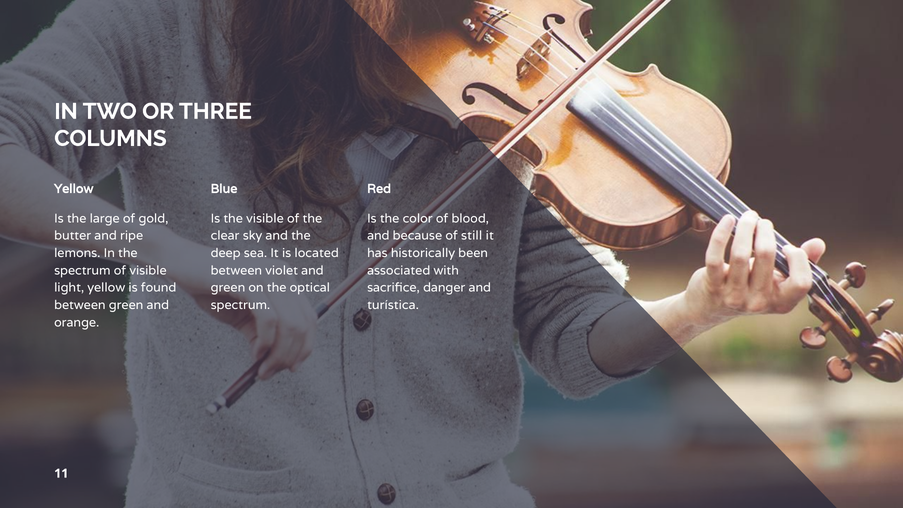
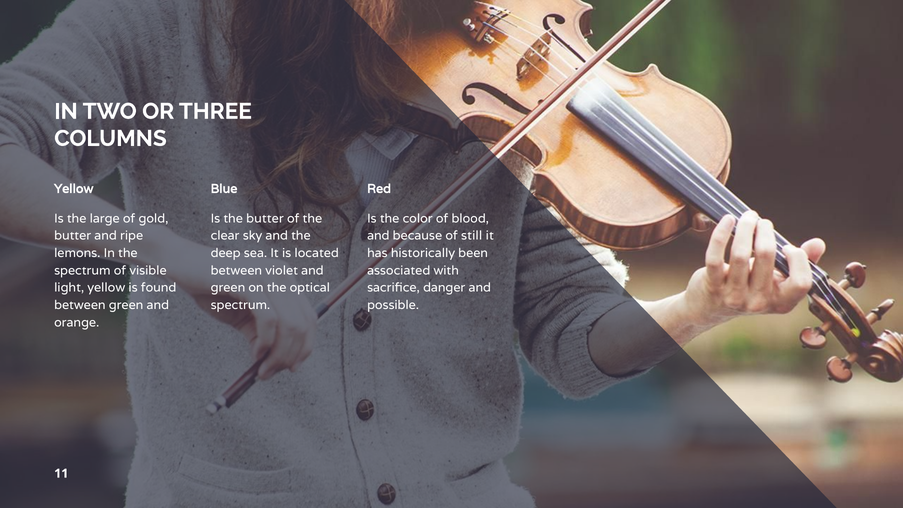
the visible: visible -> butter (265, 219)
turística: turística -> possible (393, 305)
